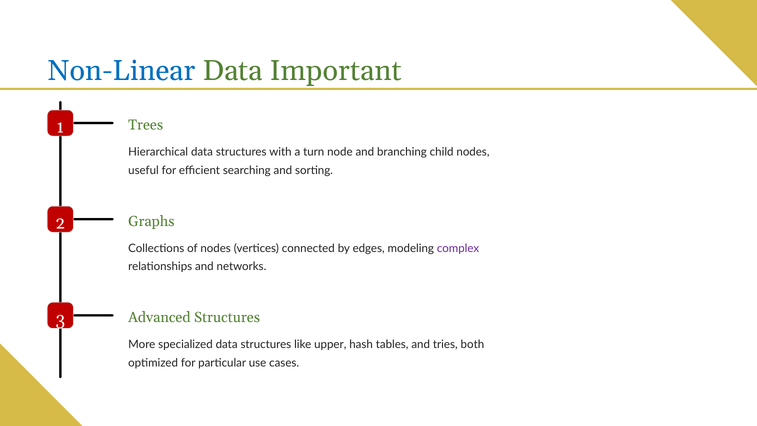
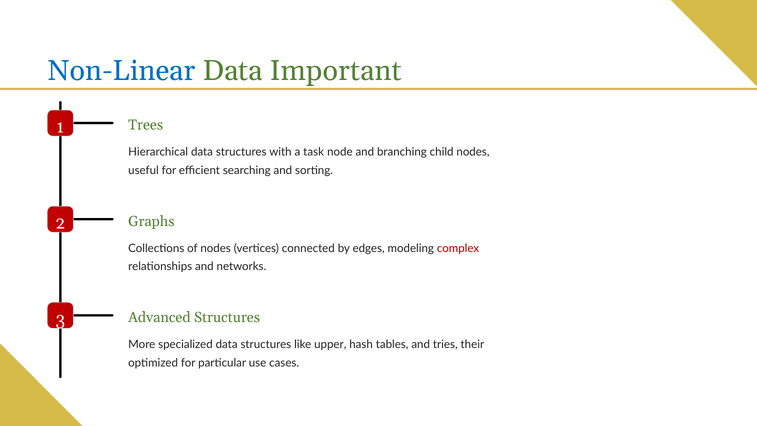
turn: turn -> task (314, 152)
complex colour: purple -> red (458, 248)
both: both -> their (472, 344)
